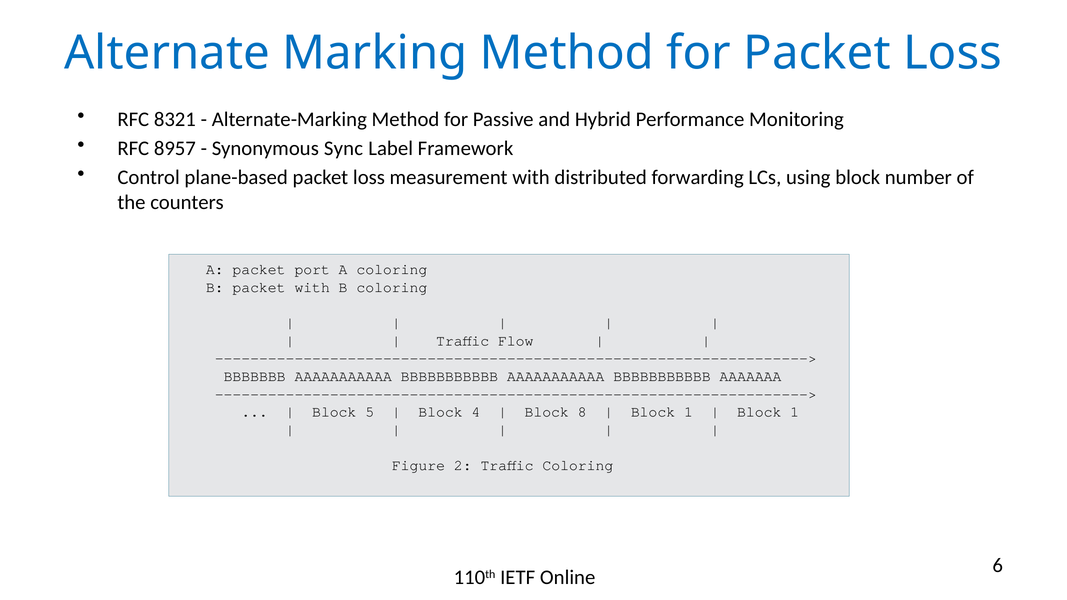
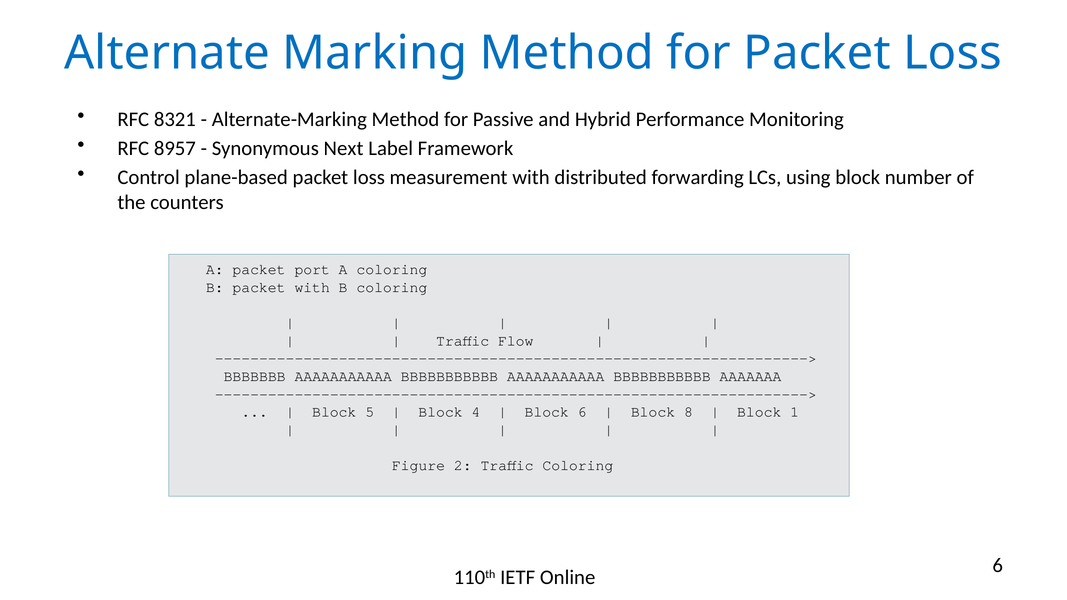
Sync: Sync -> Next (344, 148)
Block 8: 8 -> 6 (582, 412)
1: 1 -> 8 (688, 412)
